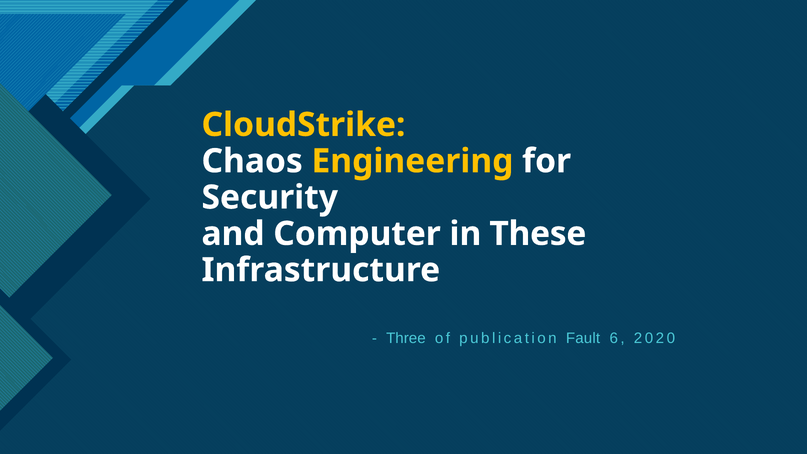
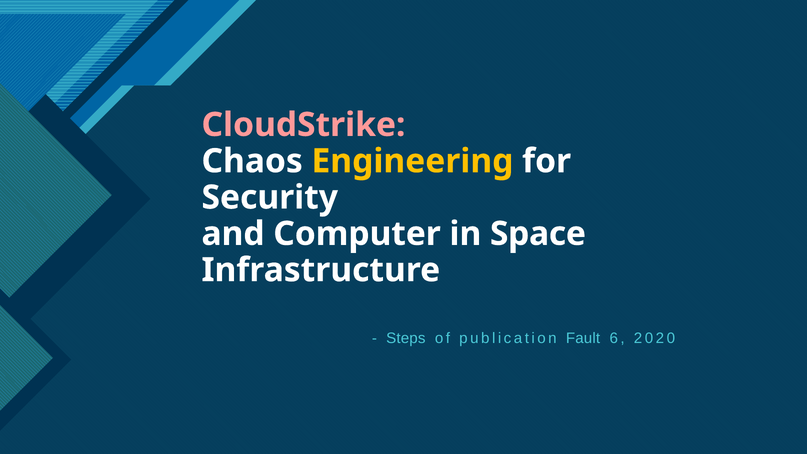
CloudStrike colour: yellow -> pink (303, 125)
These: These -> Space (538, 234)
Three: Three -> Steps (406, 338)
